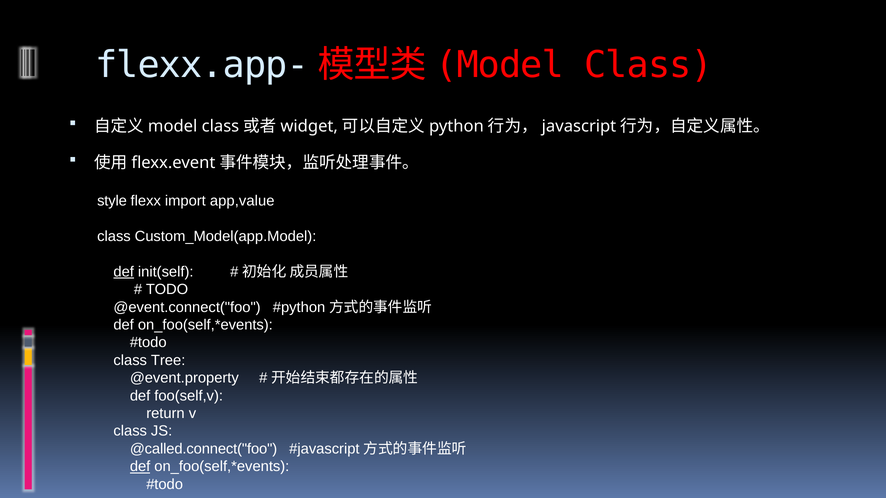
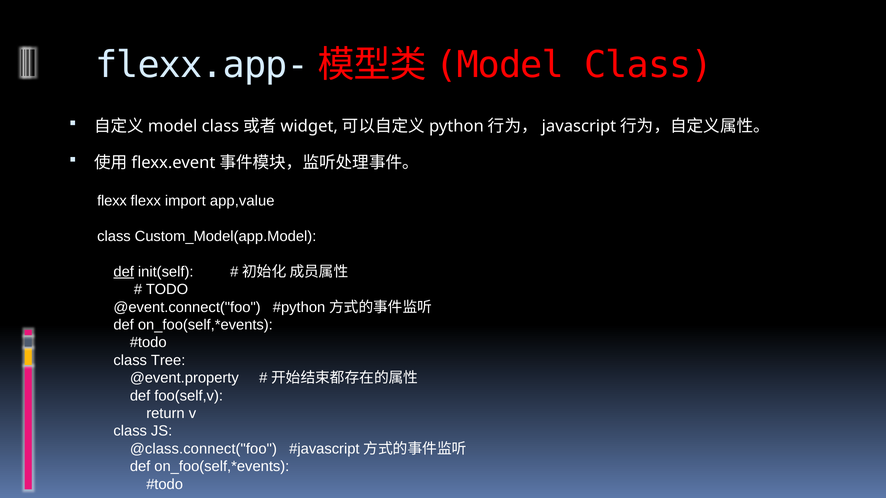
style: style -> flexx (112, 201)
@called.connect("foo: @called.connect("foo -> @class.connect("foo (203, 449)
def underline: present -> none (140, 467)
